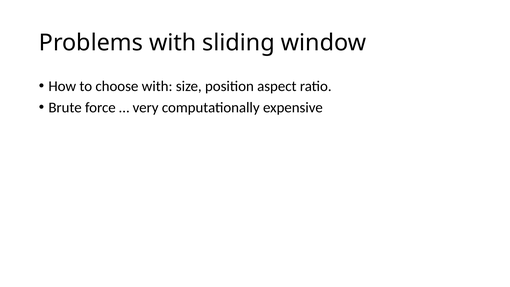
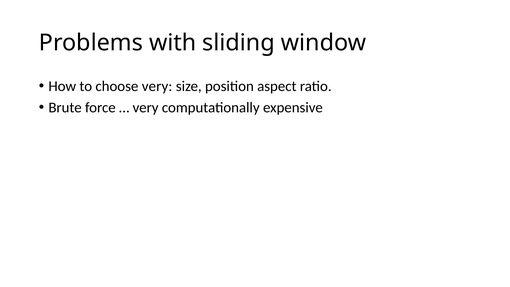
choose with: with -> very (157, 86)
